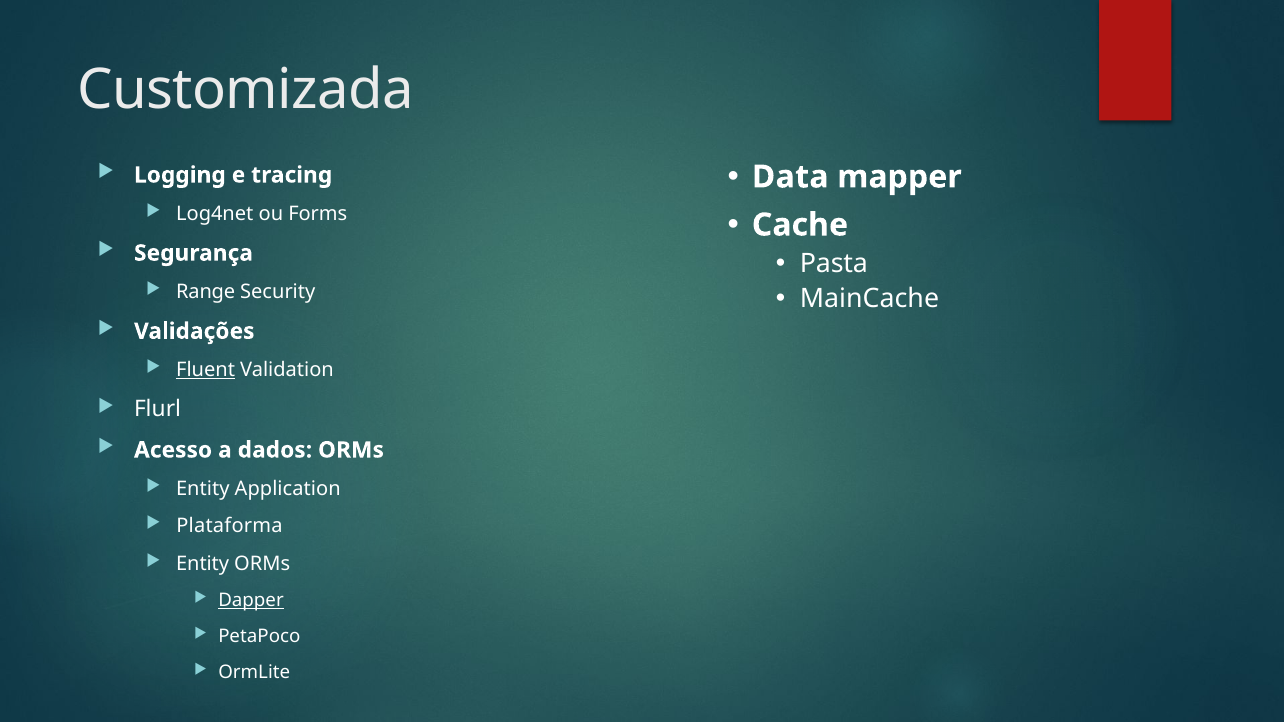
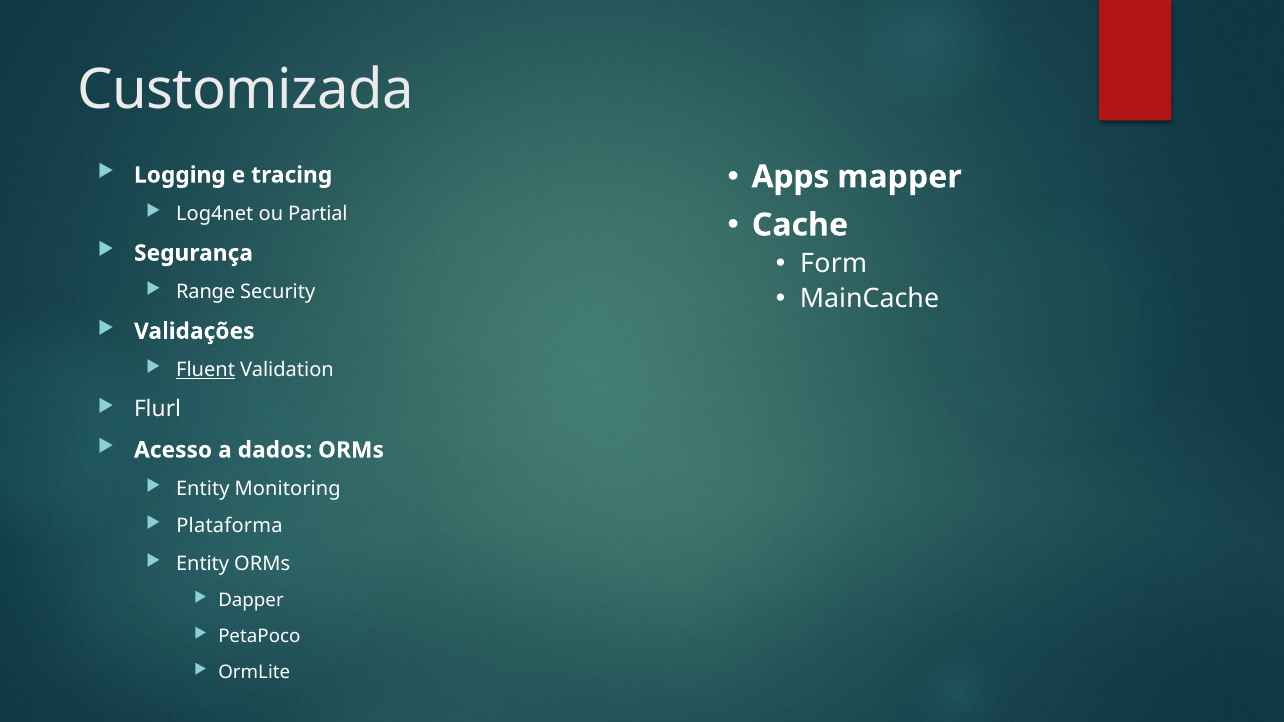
Data: Data -> Apps (790, 177)
Forms: Forms -> Partial (318, 214)
Pasta: Pasta -> Form (834, 263)
Application: Application -> Monitoring (288, 489)
Dapper underline: present -> none (251, 601)
